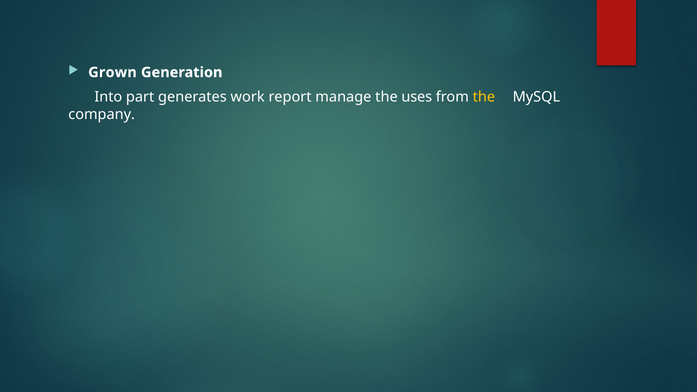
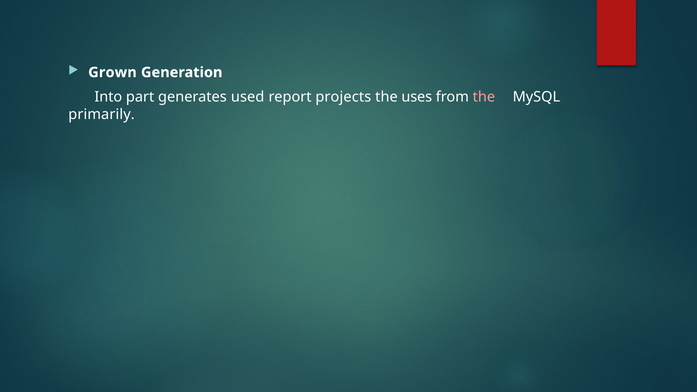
work: work -> used (248, 97)
manage: manage -> projects (343, 97)
the colour: yellow -> pink (484, 97)
company: company -> primarily (102, 115)
